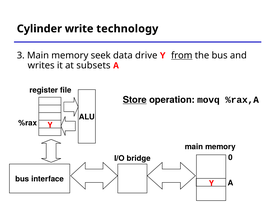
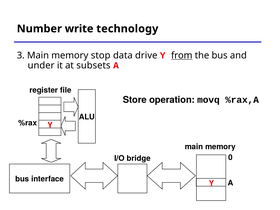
Cylinder: Cylinder -> Number (39, 29)
seek: seek -> stop (101, 55)
writes: writes -> under (41, 65)
Store underline: present -> none (135, 100)
